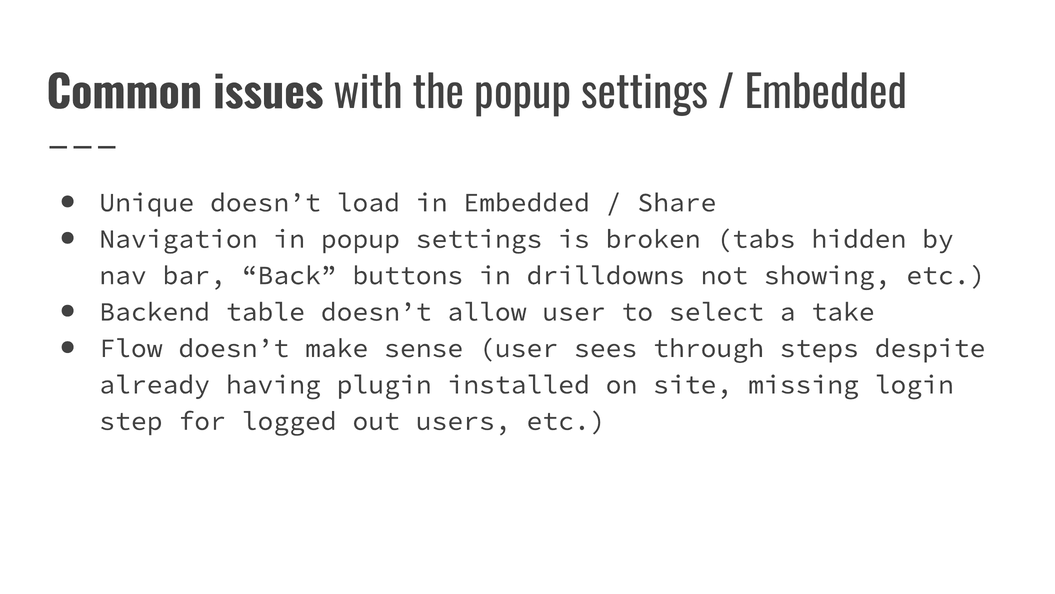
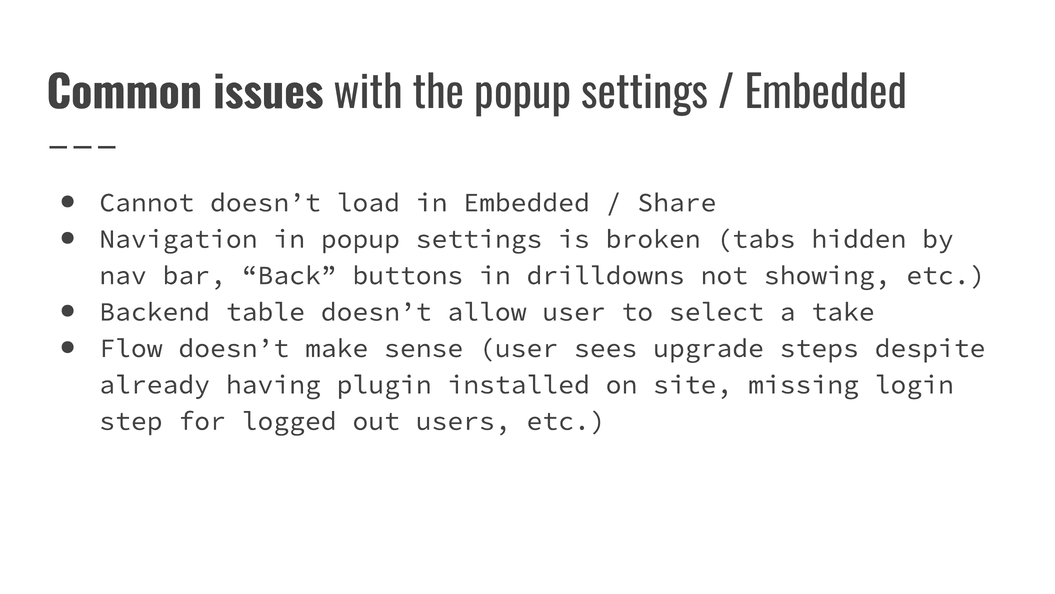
Unique: Unique -> Cannot (147, 202)
through: through -> upgrade (709, 348)
